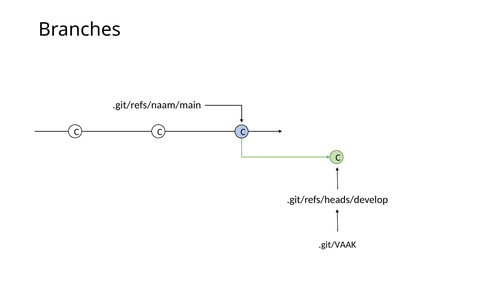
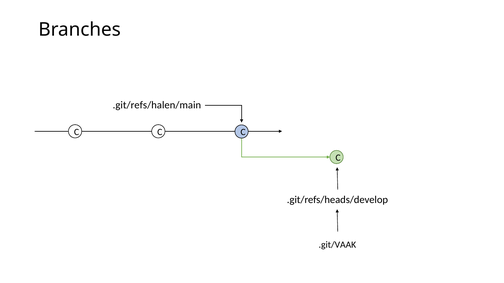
.git/refs/naam/main: .git/refs/naam/main -> .git/refs/halen/main (157, 105)
